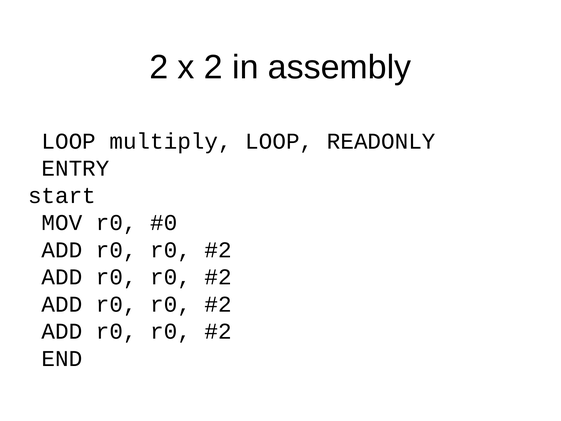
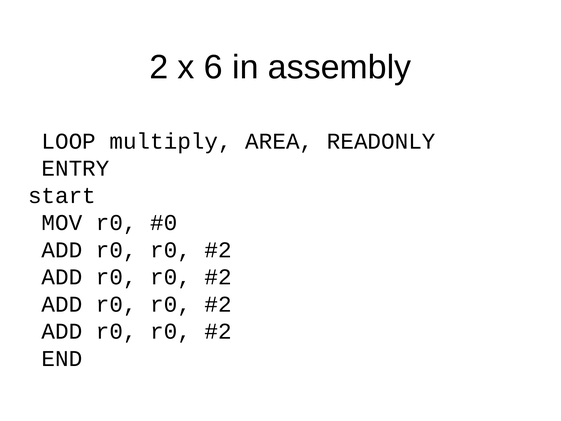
x 2: 2 -> 6 (213, 67)
multiply LOOP: LOOP -> AREA (279, 141)
